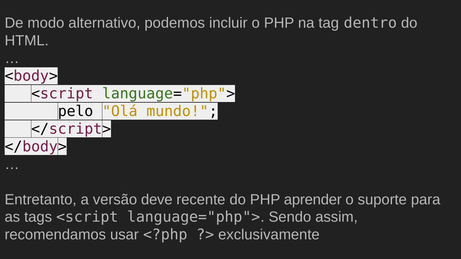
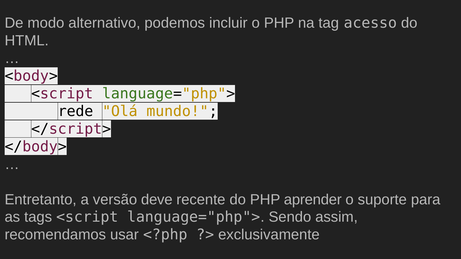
dentro: dentro -> acesso (370, 23)
pelo: pelo -> rede (76, 111)
